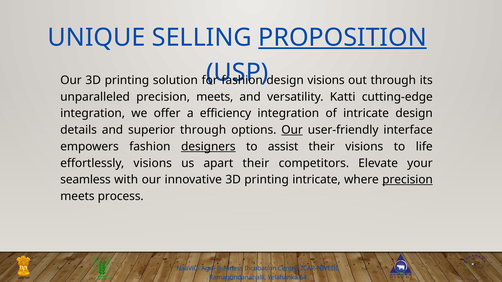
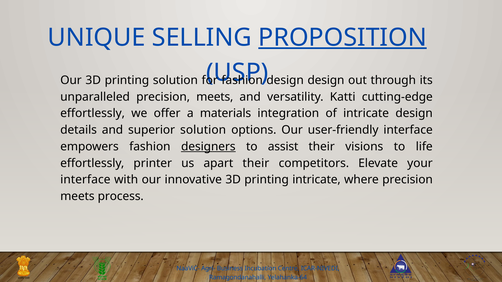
design visions: visions -> design (326, 80)
integration: integration -> effortlessly (93, 114)
efficiency: efficiency -> materials (226, 114)
superior through: through -> solution (203, 130)
Our underline: present -> none (292, 130)
effortlessly visions: visions -> printer (153, 163)
seamless: seamless -> interface (85, 180)
precision underline: present -> none (408, 180)
